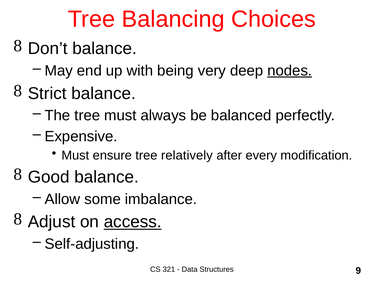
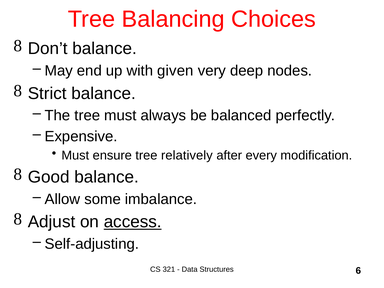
being: being -> given (175, 71)
nodes underline: present -> none (290, 71)
9: 9 -> 6 (358, 271)
